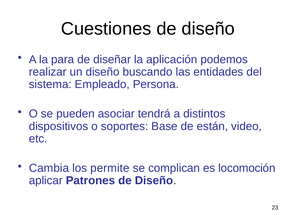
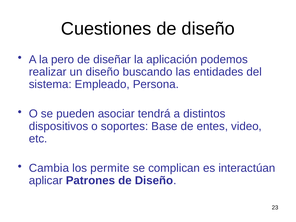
para: para -> pero (63, 59)
están: están -> entes (212, 126)
locomoción: locomoción -> interactúan (247, 168)
